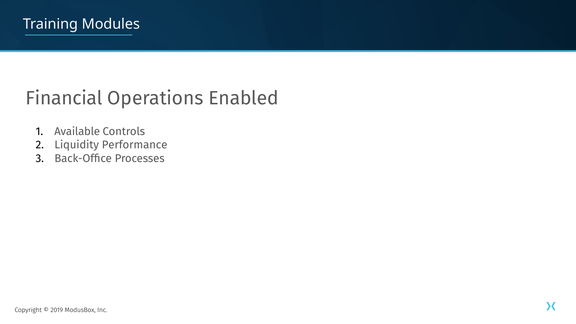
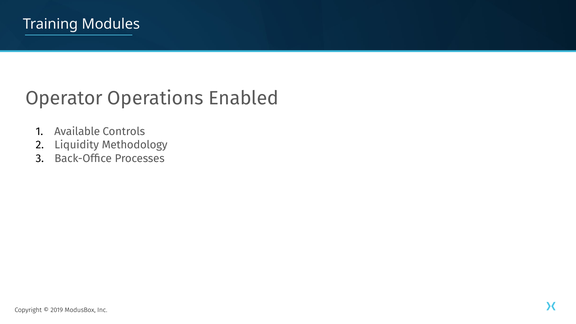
Financial: Financial -> Operator (64, 98)
Performance: Performance -> Methodology (135, 145)
